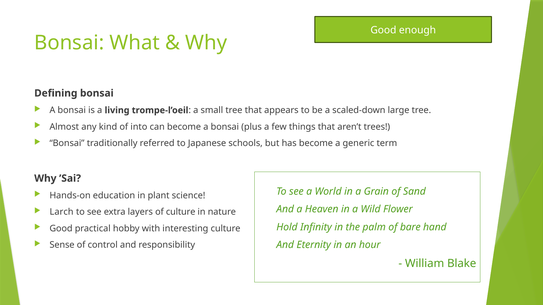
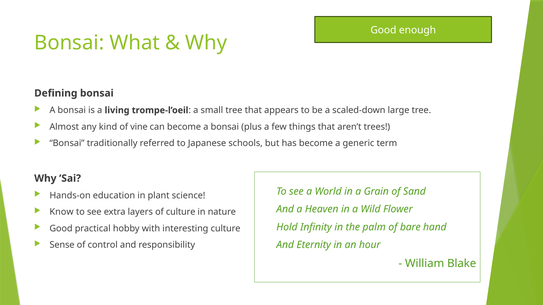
into: into -> vine (139, 127)
Larch: Larch -> Know (62, 212)
